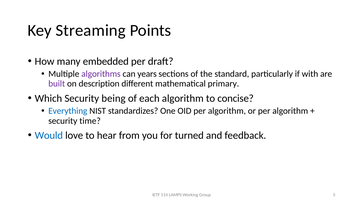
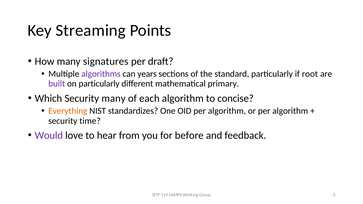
embedded: embedded -> signatures (106, 61)
with: with -> root (310, 74)
on description: description -> particularly (99, 84)
Security being: being -> many (114, 98)
Everything colour: blue -> orange (68, 111)
Would colour: blue -> purple (49, 136)
turned: turned -> before (189, 136)
